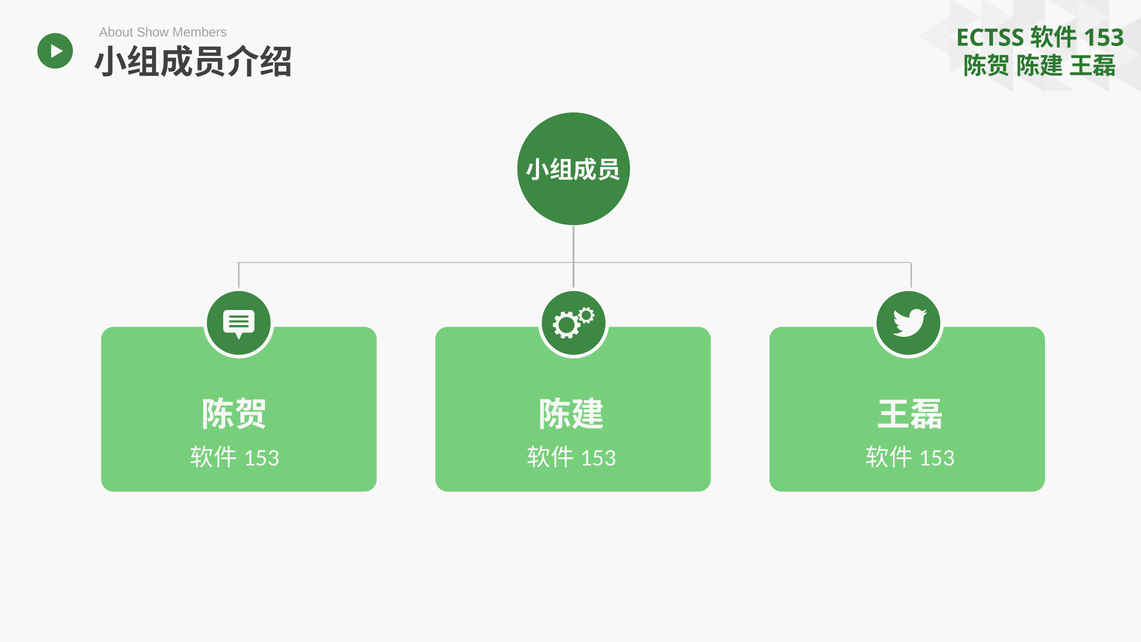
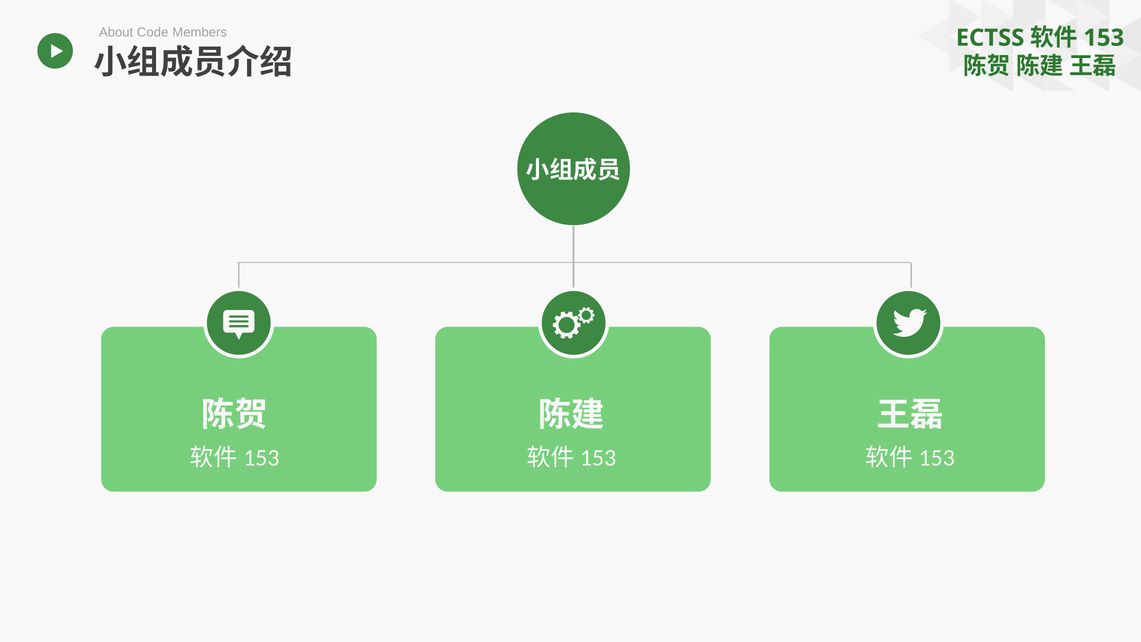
Show: Show -> Code (153, 33)
